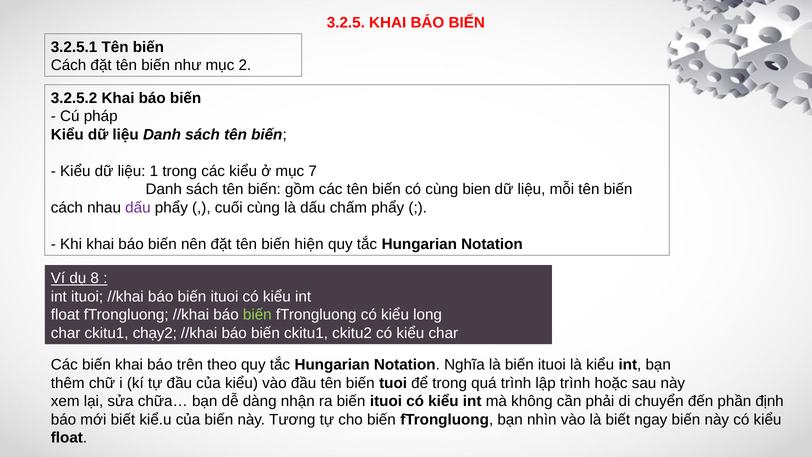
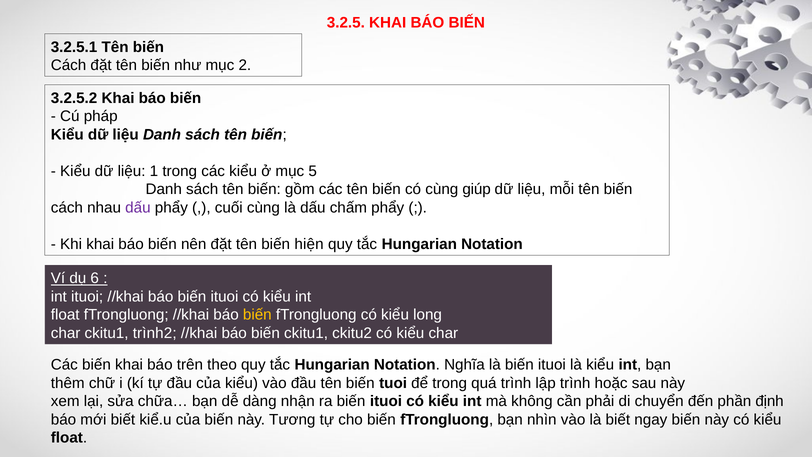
7: 7 -> 5 (313, 171)
bien: bien -> giúp (477, 189)
8: 8 -> 6 (95, 278)
biến colour: light green -> yellow (257, 315)
chạy2: chạy2 -> trình2 (155, 333)
